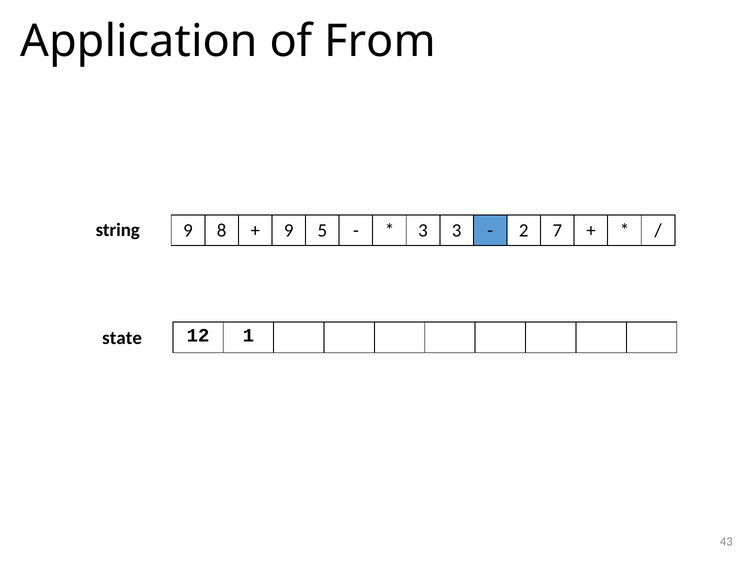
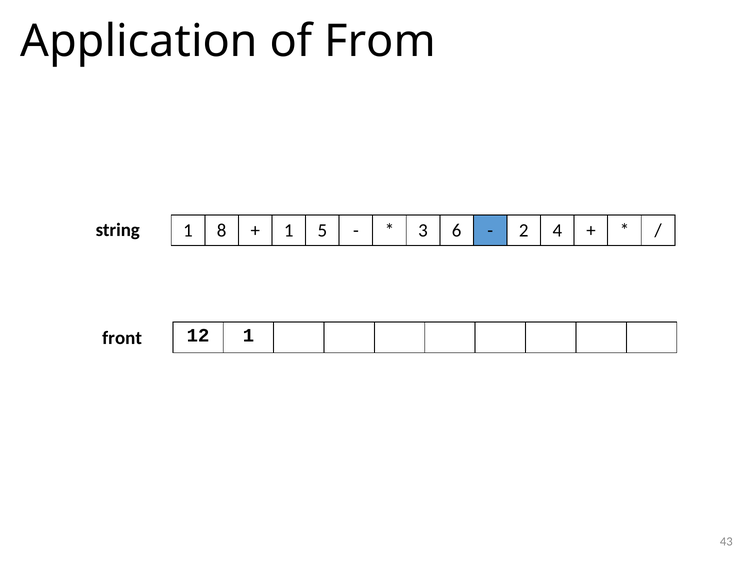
string 9: 9 -> 1 (188, 230)
9: 9 -> 1 (289, 230)
3 3: 3 -> 6 (457, 230)
7: 7 -> 4 (557, 230)
state: state -> front (122, 338)
